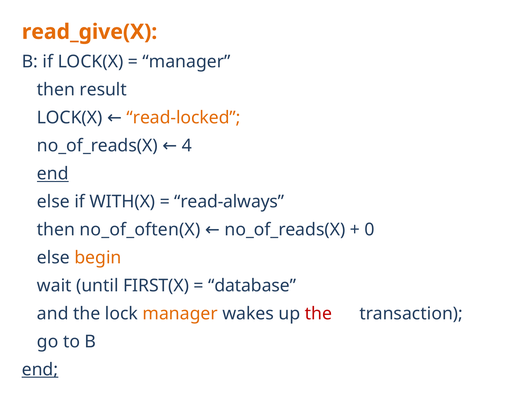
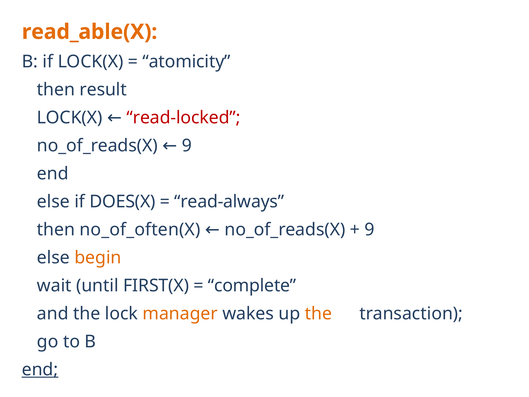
read_give(X: read_give(X -> read_able(X (90, 32)
manager: manager -> atomicity (187, 62)
read-locked colour: orange -> red (184, 118)
no_of_reads(X 4: 4 -> 9 (187, 146)
end underline: present -> none (53, 174)
WITH(X: WITH(X -> DOES(X (122, 202)
0: 0 -> 9 (370, 230)
database: database -> complete (252, 286)
the colour: red -> orange (318, 314)
